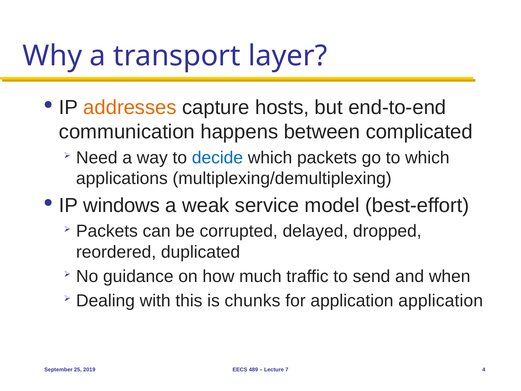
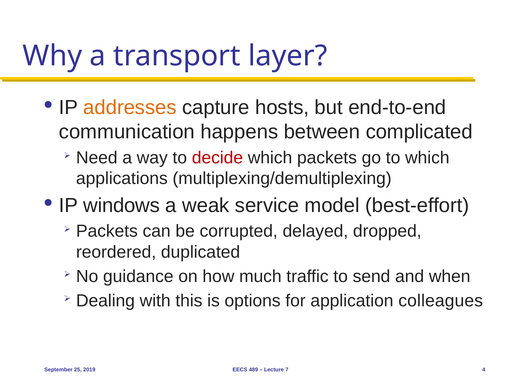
decide colour: blue -> red (217, 158)
chunks: chunks -> options (253, 301)
application application: application -> colleagues (441, 301)
